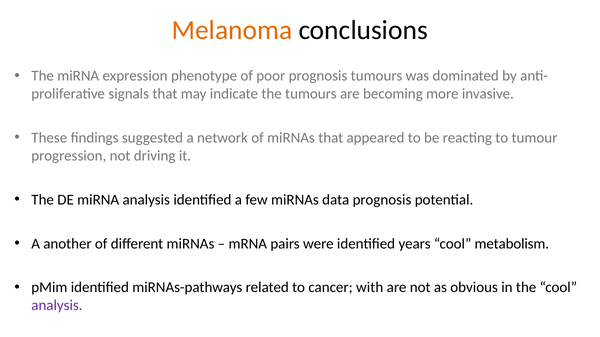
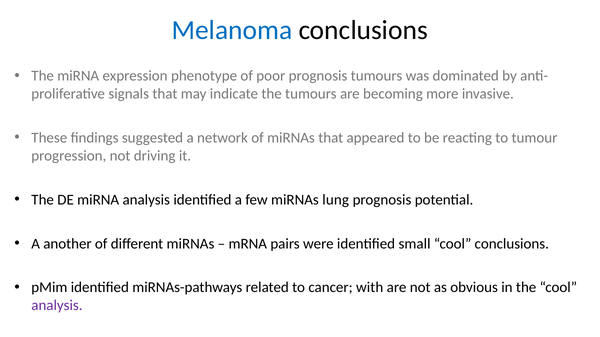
Melanoma colour: orange -> blue (232, 30)
data: data -> lung (336, 200)
years: years -> small (415, 244)
cool metabolism: metabolism -> conclusions (512, 244)
